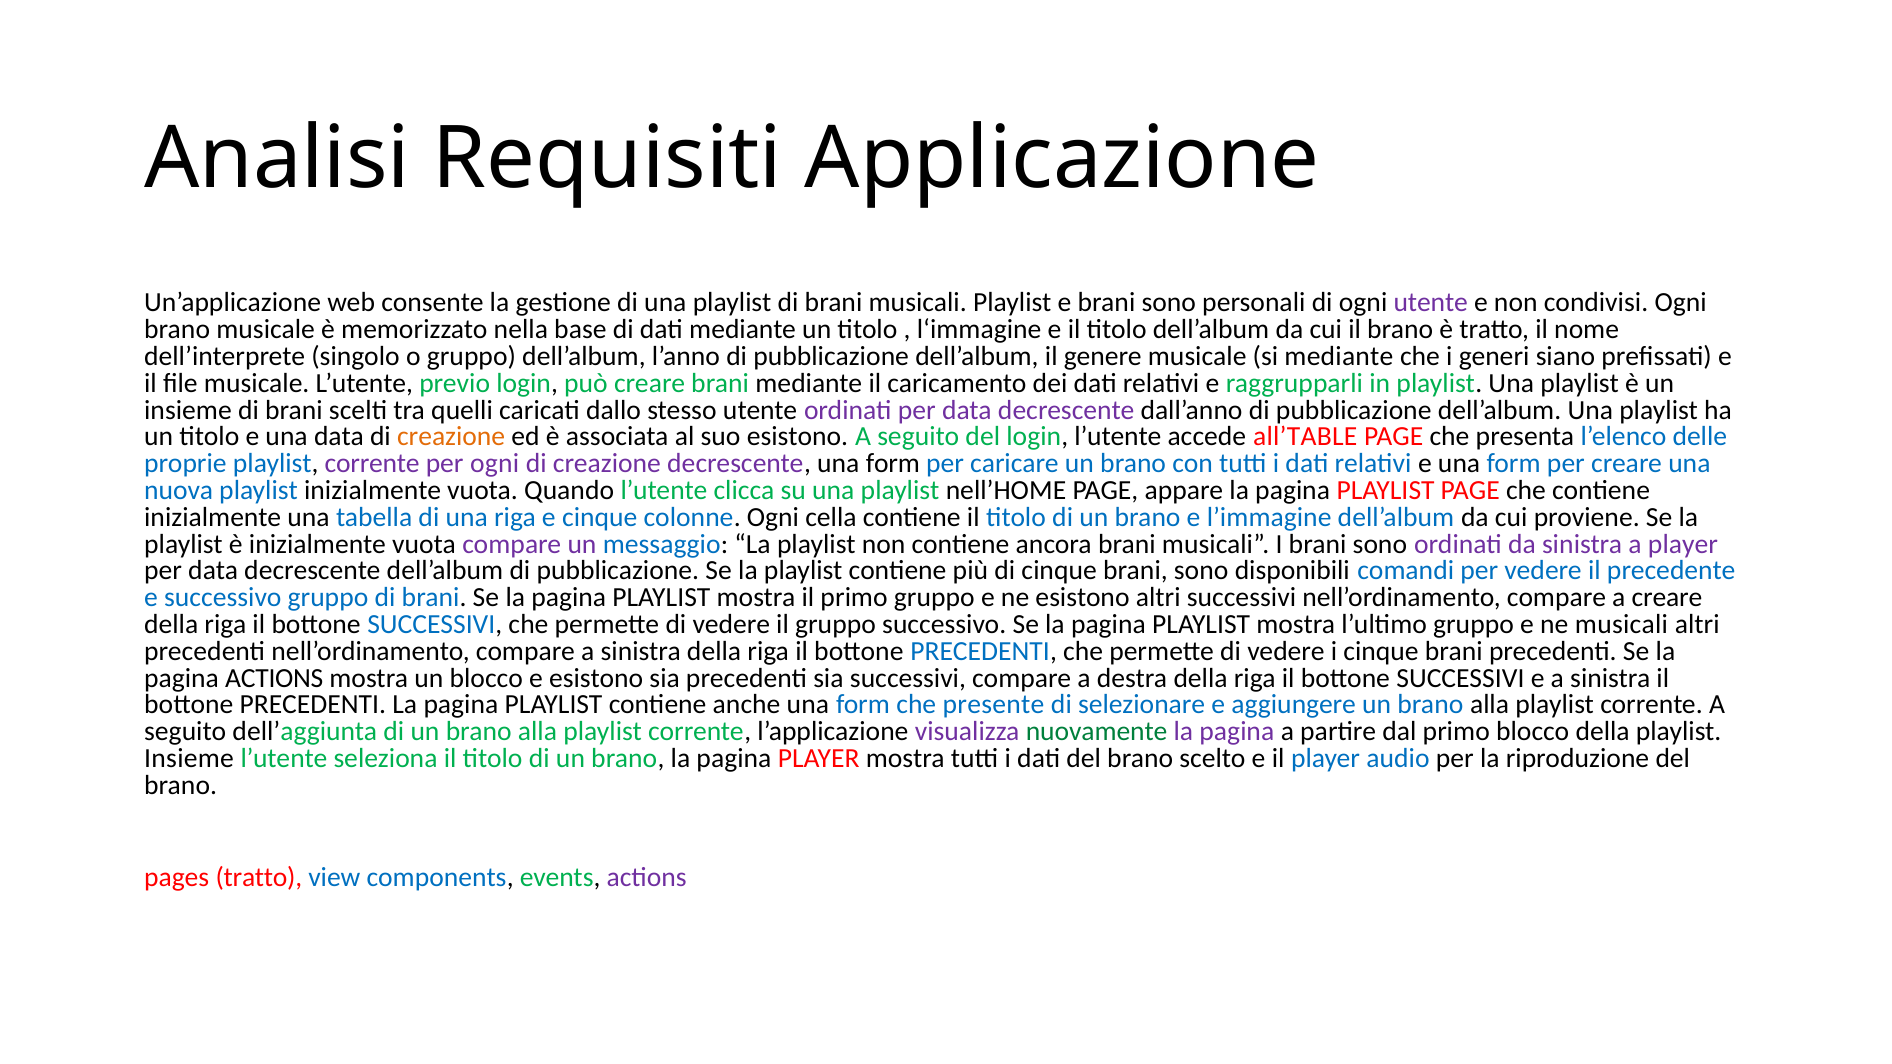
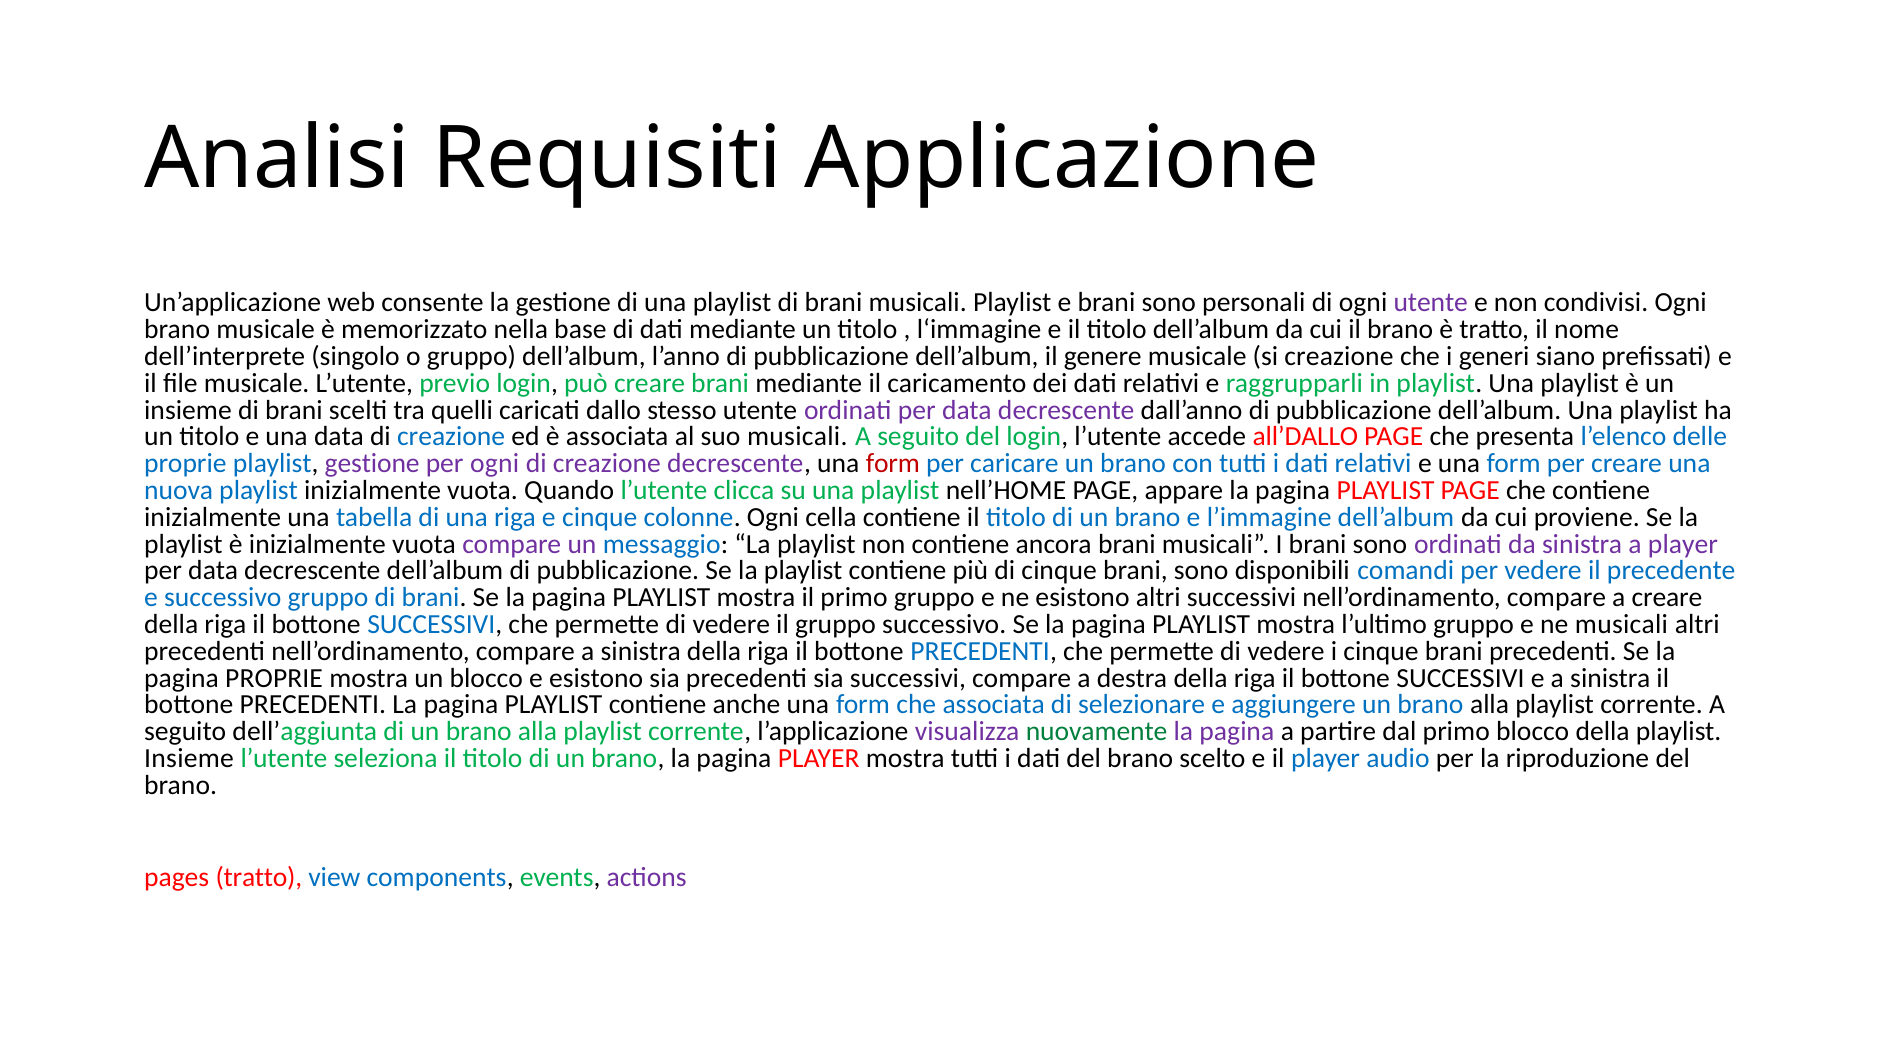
si mediante: mediante -> creazione (1339, 356)
creazione colour: orange -> blue (451, 437)
suo esistono: esistono -> musicali (797, 437)
all’TABLE: all’TABLE -> all’DALLO (1305, 437)
proprie playlist corrente: corrente -> gestione (372, 464)
form colour: black -> red (893, 464)
pagina ACTIONS: ACTIONS -> PROPRIE (274, 678)
che presente: presente -> associata (994, 705)
